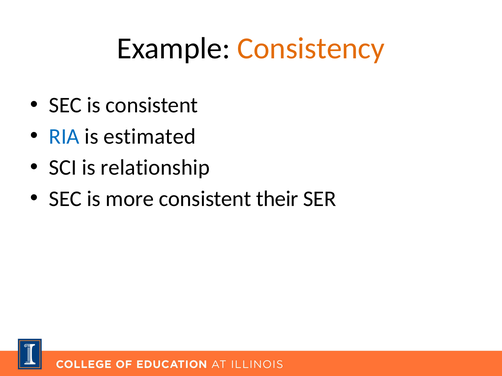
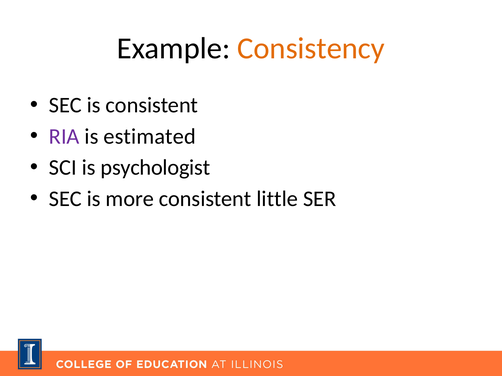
RIA colour: blue -> purple (64, 137)
relationship: relationship -> psychologist (155, 168)
their: their -> little (277, 199)
